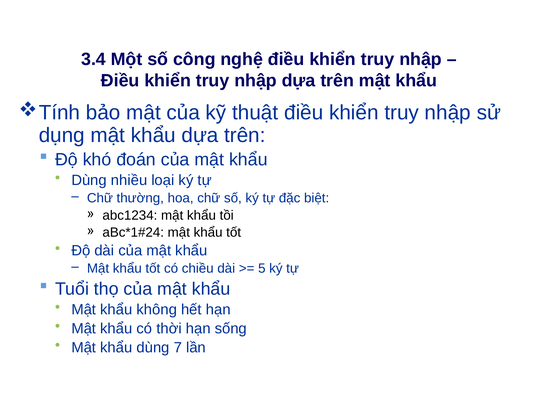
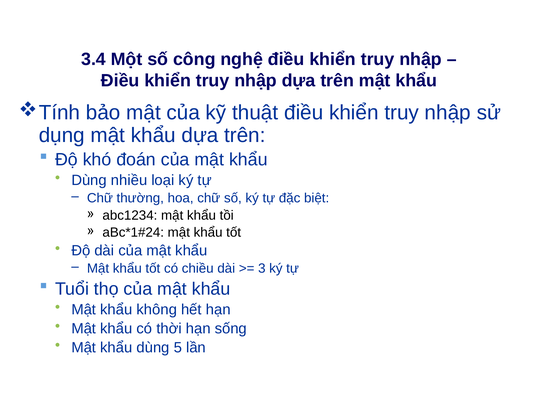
5: 5 -> 3 (262, 268)
7: 7 -> 5 (178, 347)
